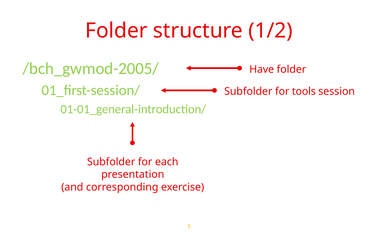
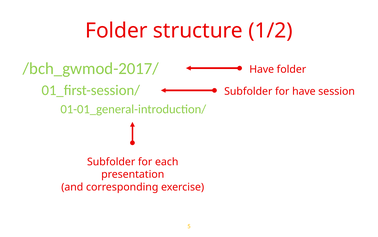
/bch_gwmod-2005/: /bch_gwmod-2005/ -> /bch_gwmod-2017/ (91, 68)
for tools: tools -> have (304, 91)
